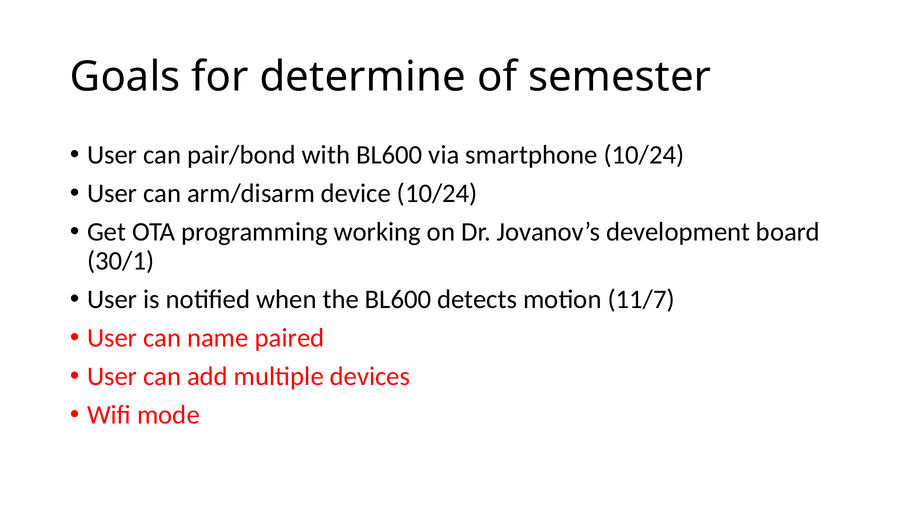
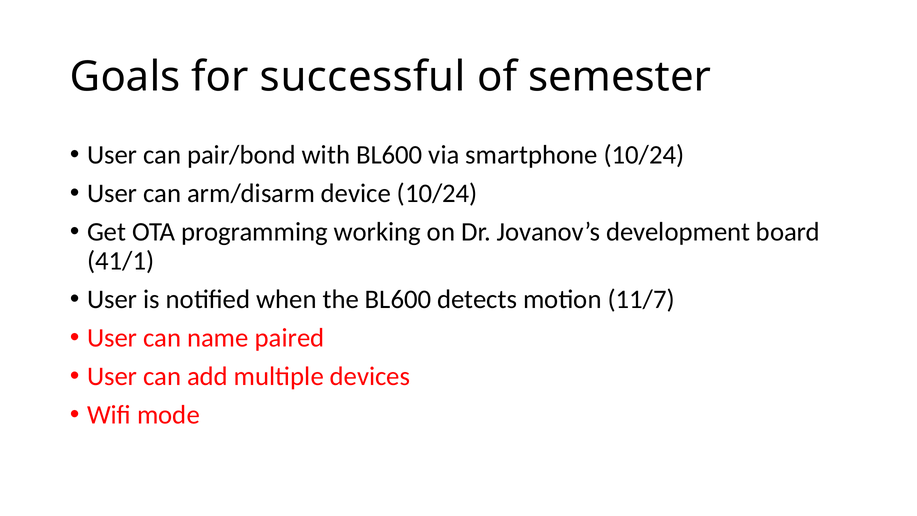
determine: determine -> successful (363, 77)
30/1: 30/1 -> 41/1 (121, 261)
